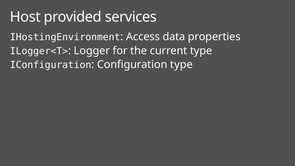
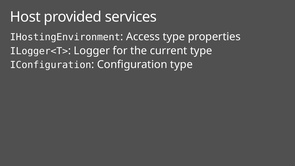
Access data: data -> type (174, 37)
